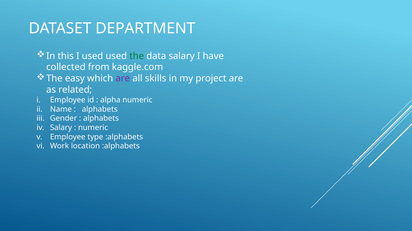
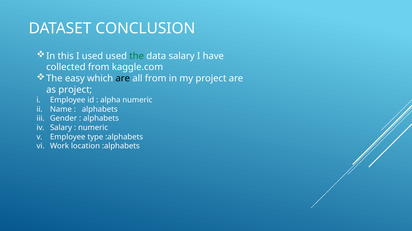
DEPARTMENT: DEPARTMENT -> CONCLUSION (145, 29)
are colour: purple -> black (123, 79)
all skills: skills -> from (156, 79)
as related: related -> project (75, 90)
